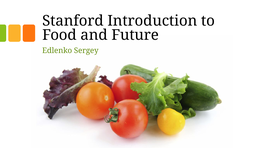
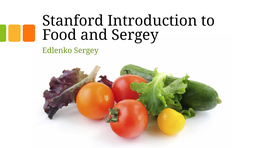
and Future: Future -> Sergey (135, 35)
